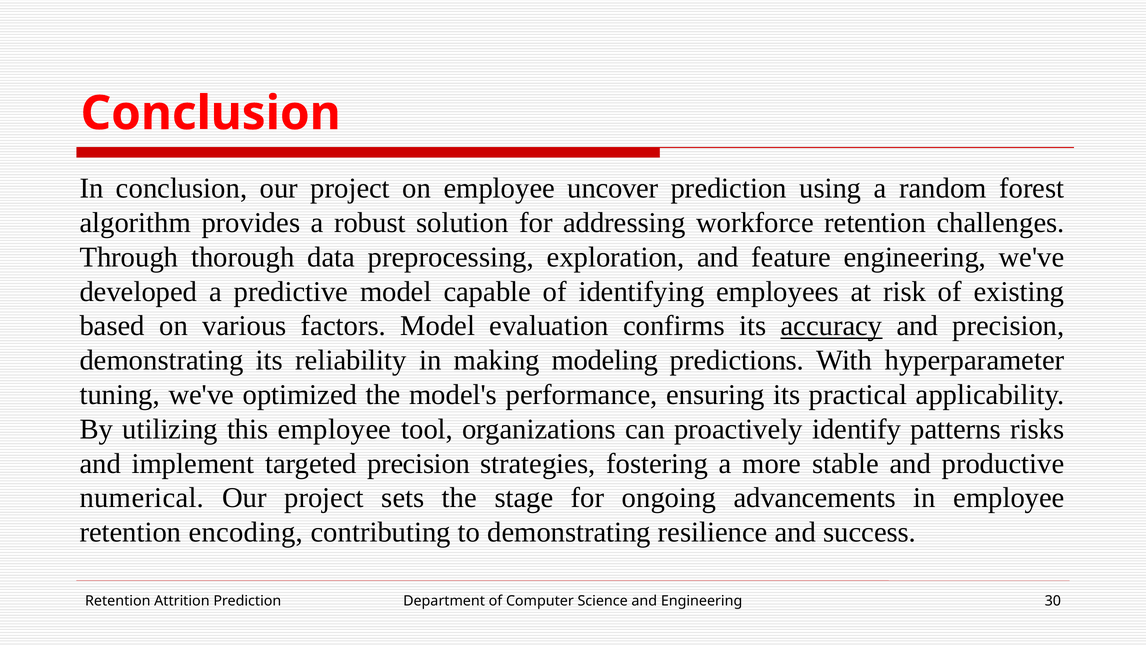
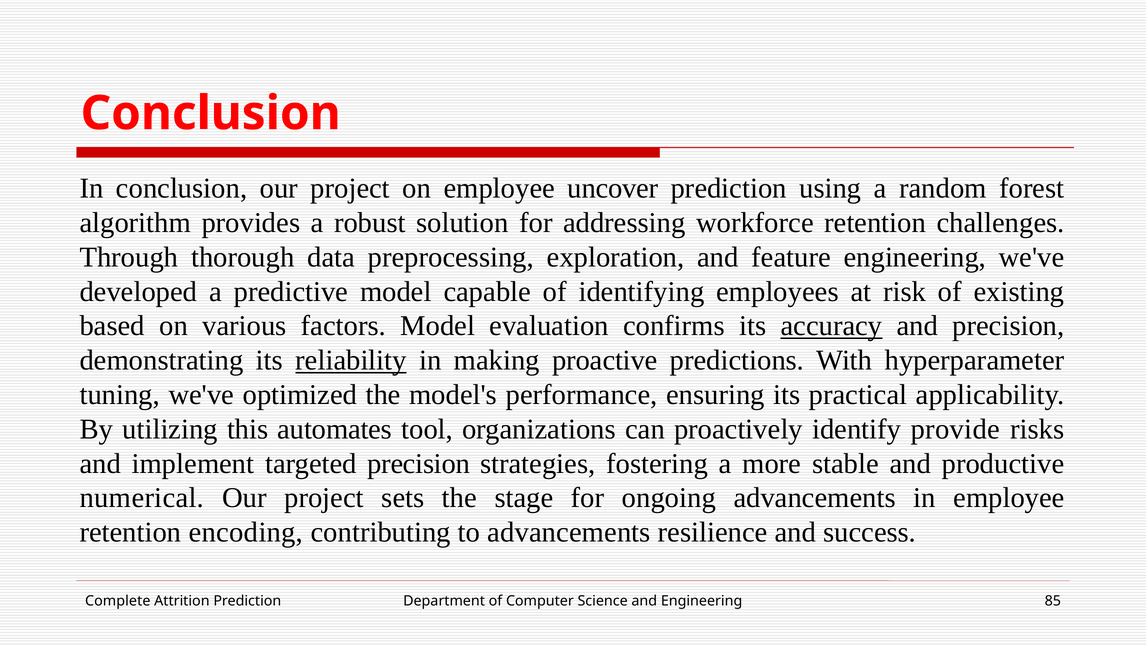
reliability underline: none -> present (351, 360)
modeling: modeling -> proactive (605, 360)
this employee: employee -> automates (335, 429)
patterns: patterns -> provide (955, 429)
to demonstrating: demonstrating -> advancements (569, 532)
Retention: Retention -> Complete (118, 601)
30: 30 -> 85 (1053, 601)
